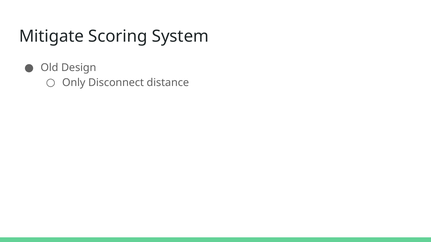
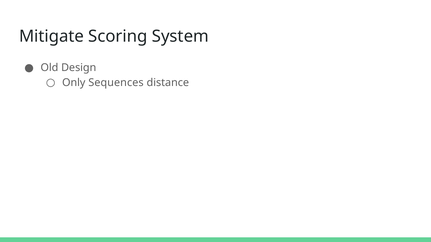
Disconnect: Disconnect -> Sequences (116, 83)
